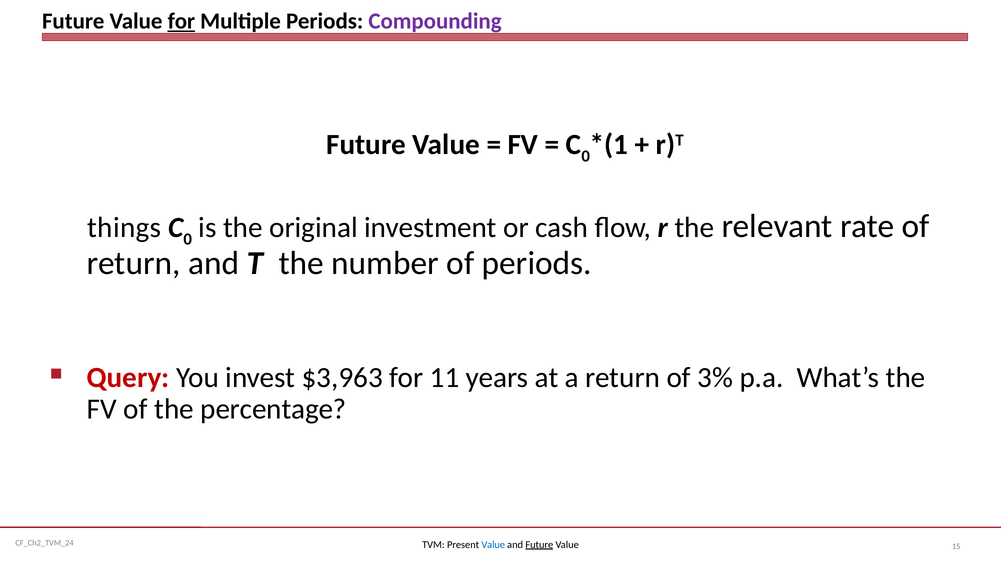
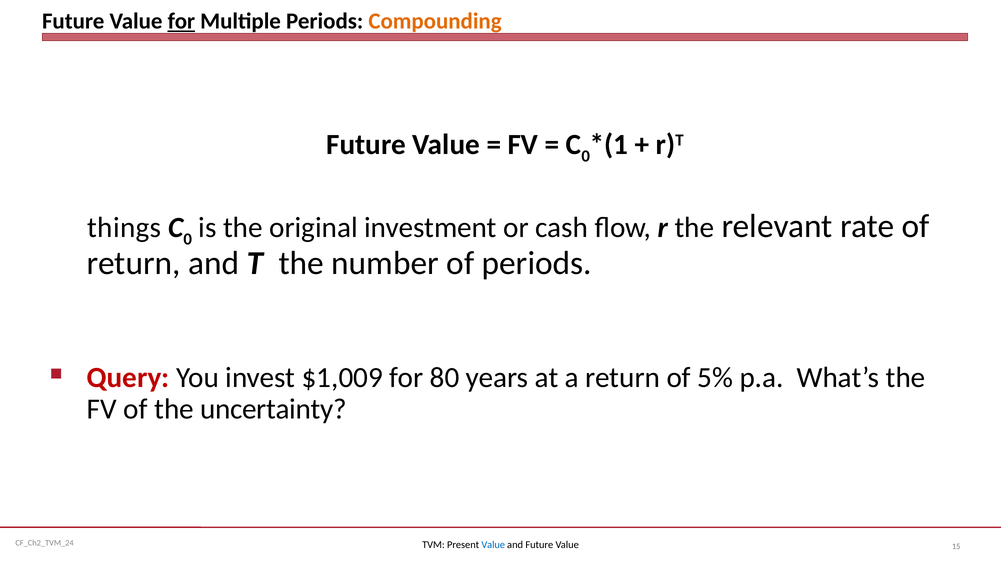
Compounding colour: purple -> orange (435, 21)
$3,963: $3,963 -> $1,009 (342, 378)
11: 11 -> 80 (445, 378)
3%: 3% -> 5% (715, 378)
percentage: percentage -> uncertainty (273, 409)
Future underline: present -> none (539, 545)
